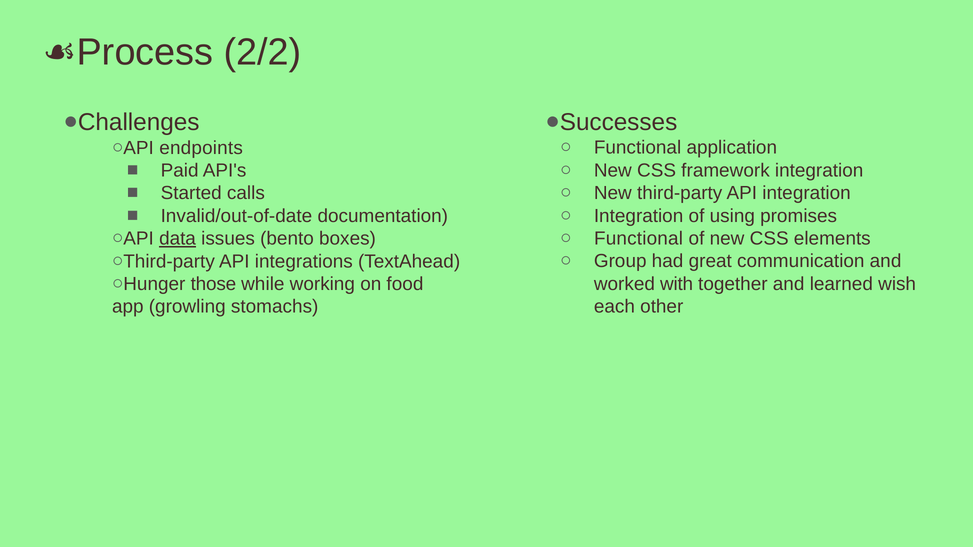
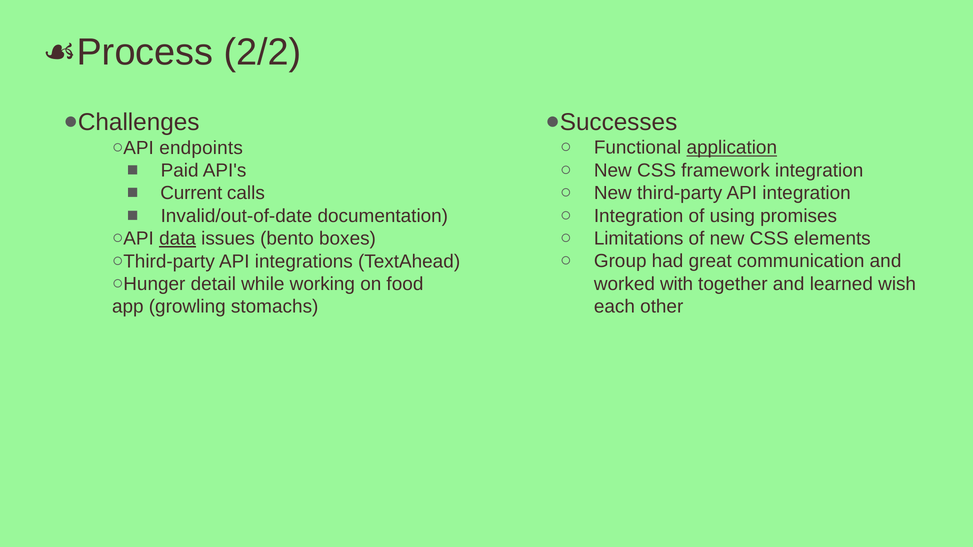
application underline: none -> present (732, 148)
Started: Started -> Current (191, 193)
Functional: Functional -> Limitations (639, 239)
those: those -> detail (213, 284)
